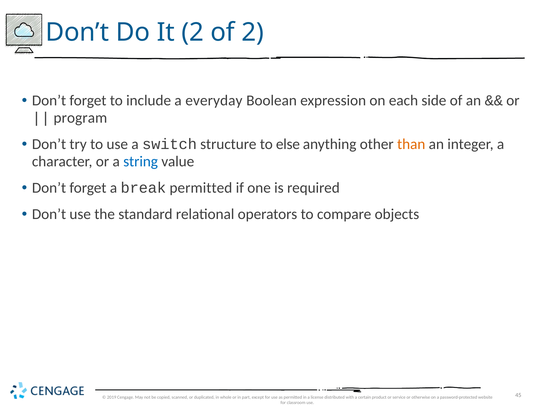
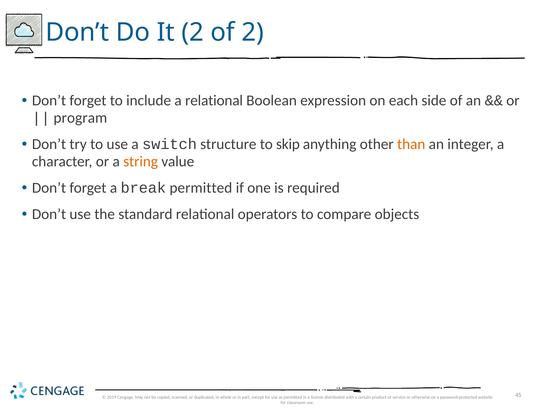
a everyday: everyday -> relational (214, 101)
else: else -> skip (288, 144)
string colour: blue -> orange (141, 161)
